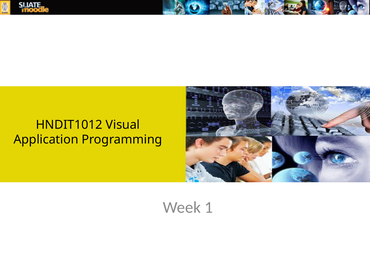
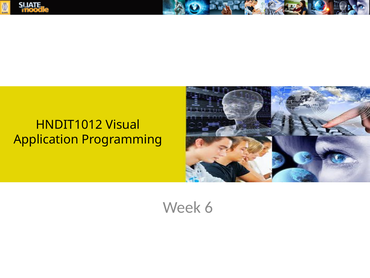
1: 1 -> 6 (209, 207)
